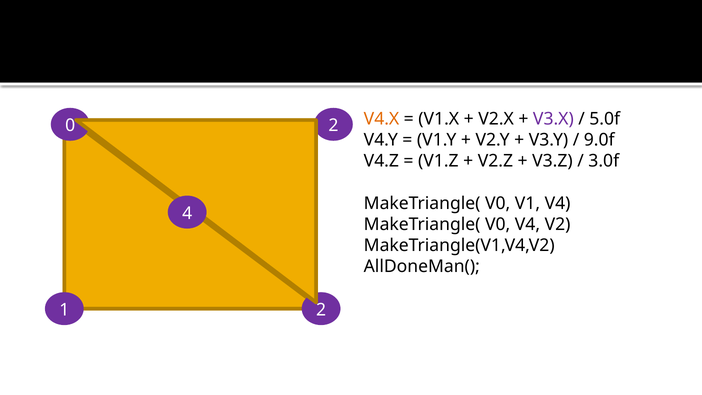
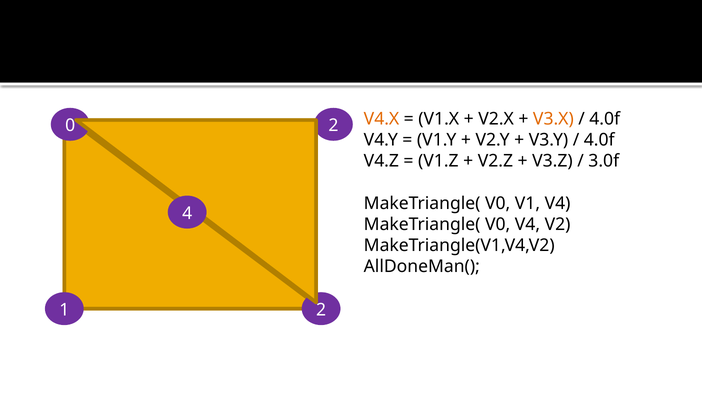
V3.X colour: purple -> orange (553, 119)
5.0f: 5.0f -> 4.0f (605, 119)
9.0f: 9.0f -> 4.0f (599, 140)
